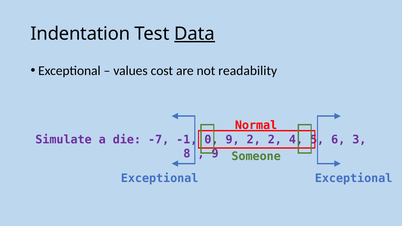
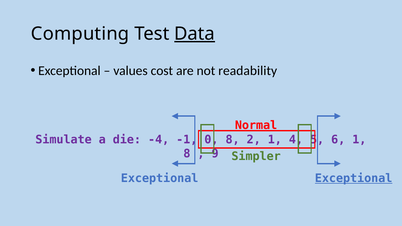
Indentation: Indentation -> Computing (80, 34)
-7: -7 -> -4 (159, 140)
0 9: 9 -> 8 (233, 140)
2 2: 2 -> 1 (275, 140)
6 3: 3 -> 1 (359, 140)
Someone: Someone -> Simpler (256, 156)
Exceptional underline: none -> present (354, 178)
